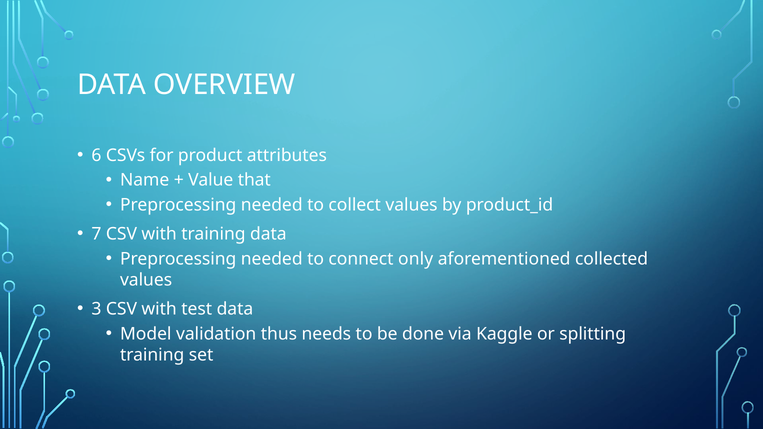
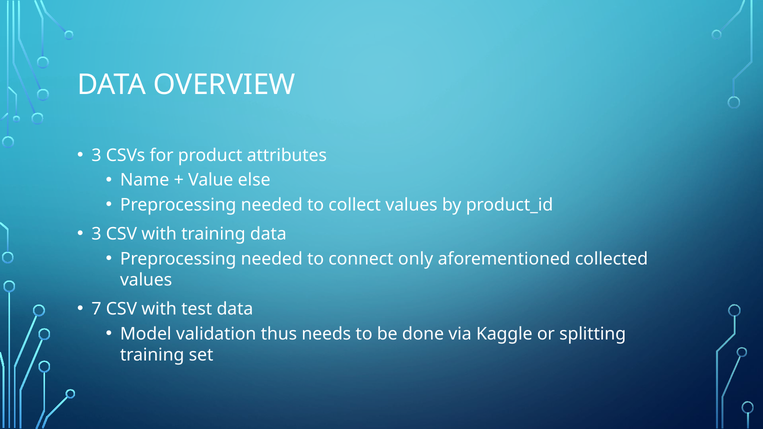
6: 6 -> 3 (96, 155)
that: that -> else (254, 180)
7: 7 -> 3 (96, 234)
3: 3 -> 7 (96, 309)
